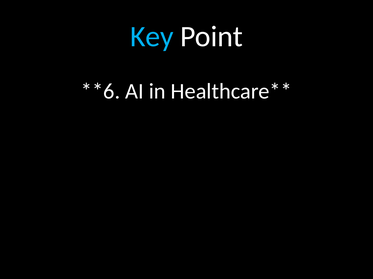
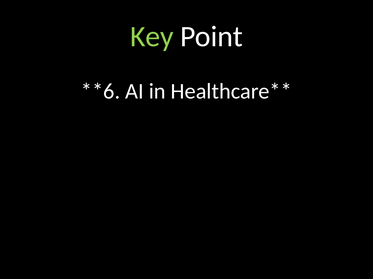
Key colour: light blue -> light green (152, 37)
